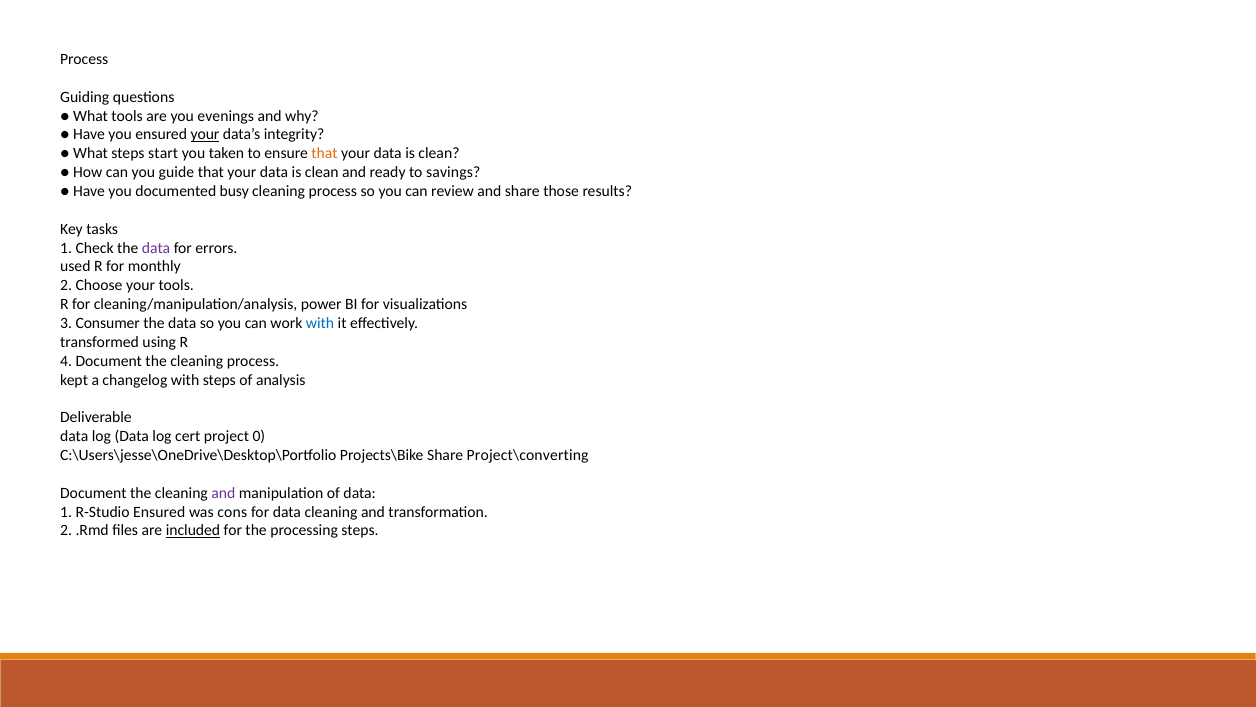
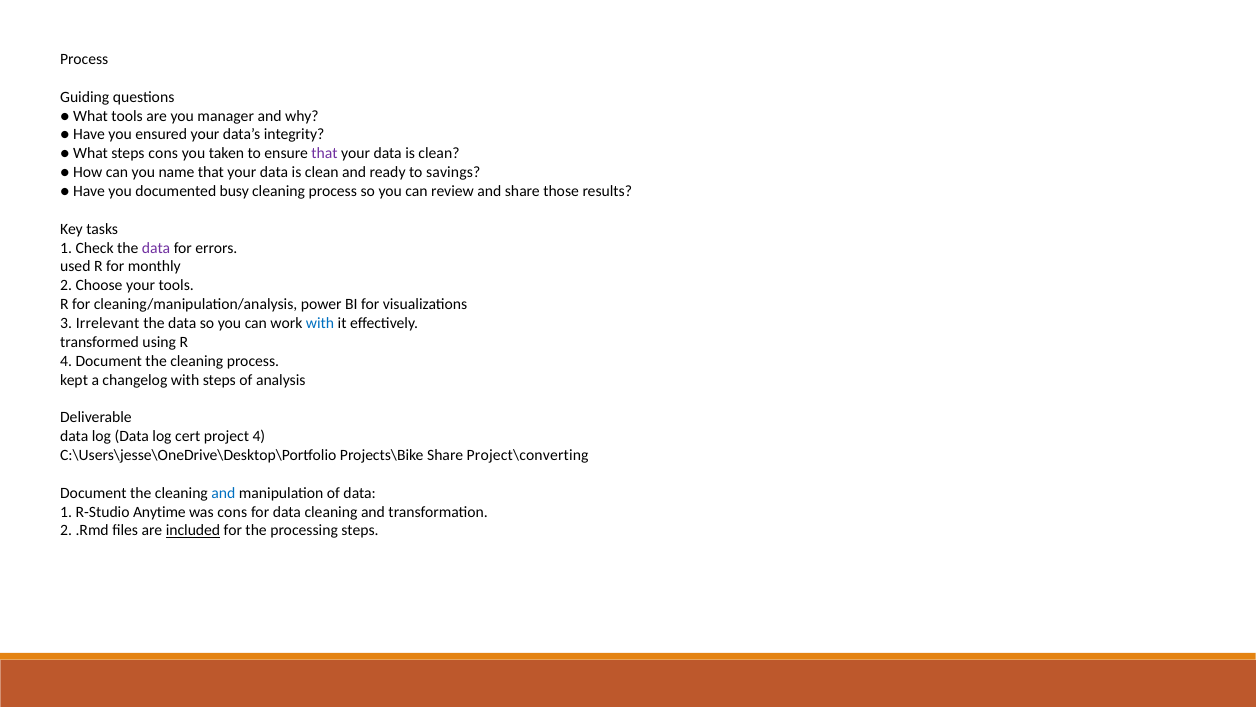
evenings: evenings -> manager (226, 116)
your underline: present -> none (205, 135)
steps start: start -> cons (163, 154)
that colour: orange -> purple (325, 154)
guide: guide -> name (176, 172)
Consumer: Consumer -> Irrelevant (108, 323)
project 0: 0 -> 4 (259, 436)
and colour: purple -> blue (223, 493)
R-Studio Ensured: Ensured -> Anytime (159, 511)
